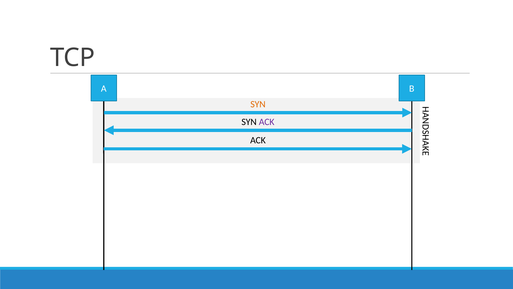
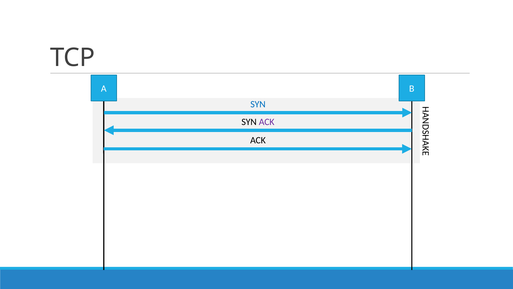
SYN colour: orange -> blue (258, 104)
